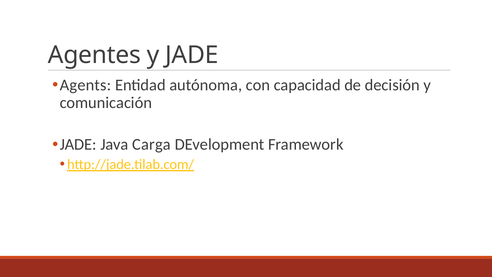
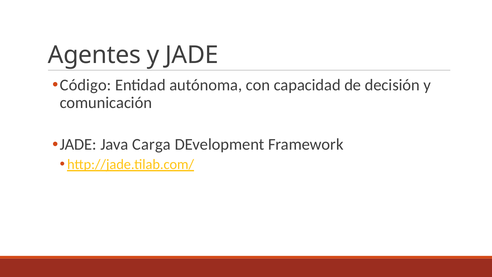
Agents: Agents -> Código (86, 85)
